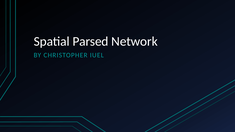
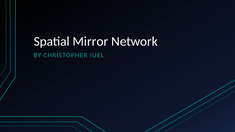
Parsed: Parsed -> Mirror (90, 41)
